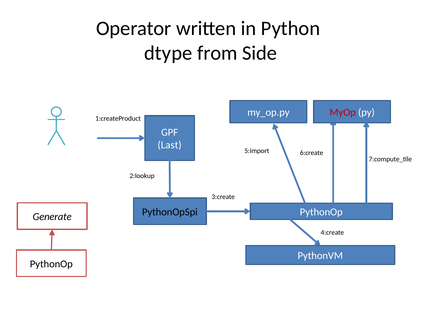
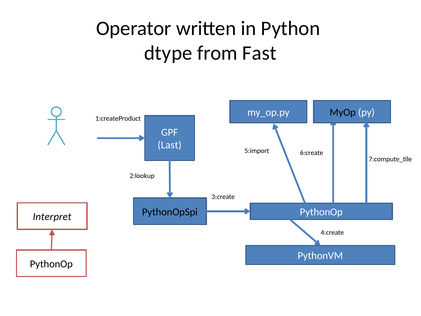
Side: Side -> Fast (259, 53)
MyOp colour: red -> black (343, 112)
Generate: Generate -> Interpret (52, 217)
